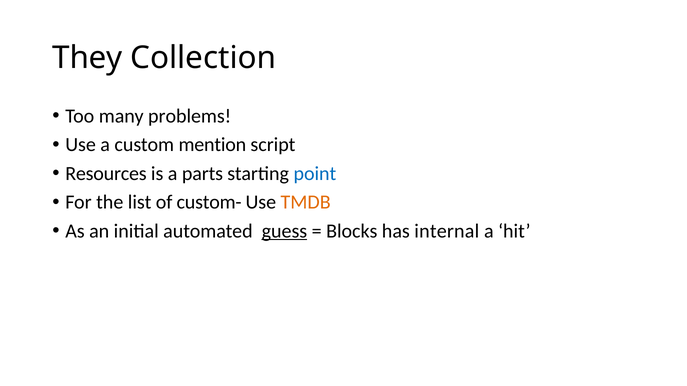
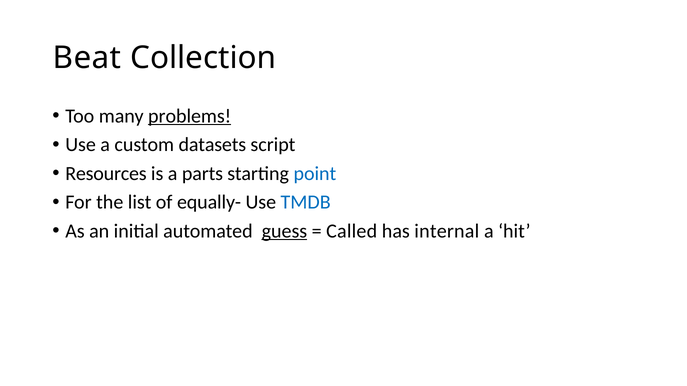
They: They -> Beat (87, 58)
problems underline: none -> present (190, 116)
mention: mention -> datasets (212, 145)
custom-: custom- -> equally- (209, 202)
TMDB colour: orange -> blue (306, 202)
Blocks: Blocks -> Called (352, 231)
